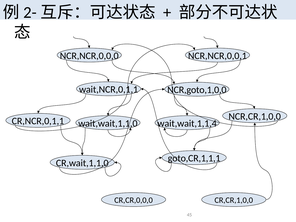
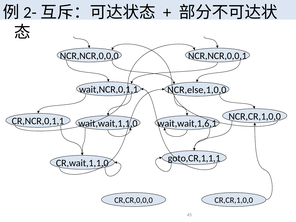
NCR,goto,1,0,0: NCR,goto,1,0,0 -> NCR,else,1,0,0 (197, 90)
wait,wait,1,1,4: wait,wait,1,1,4 -> wait,wait,1,6,1 (187, 123)
